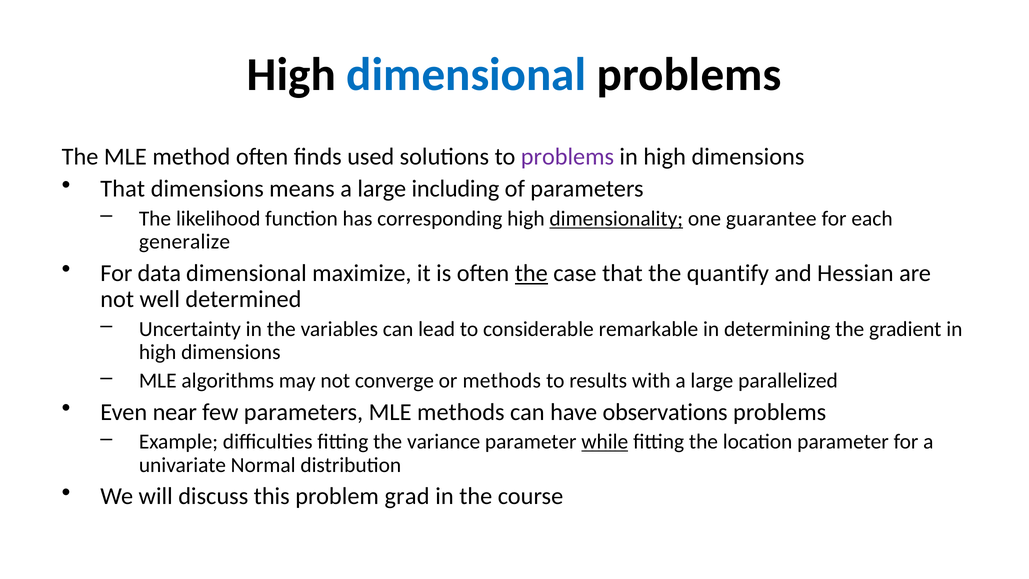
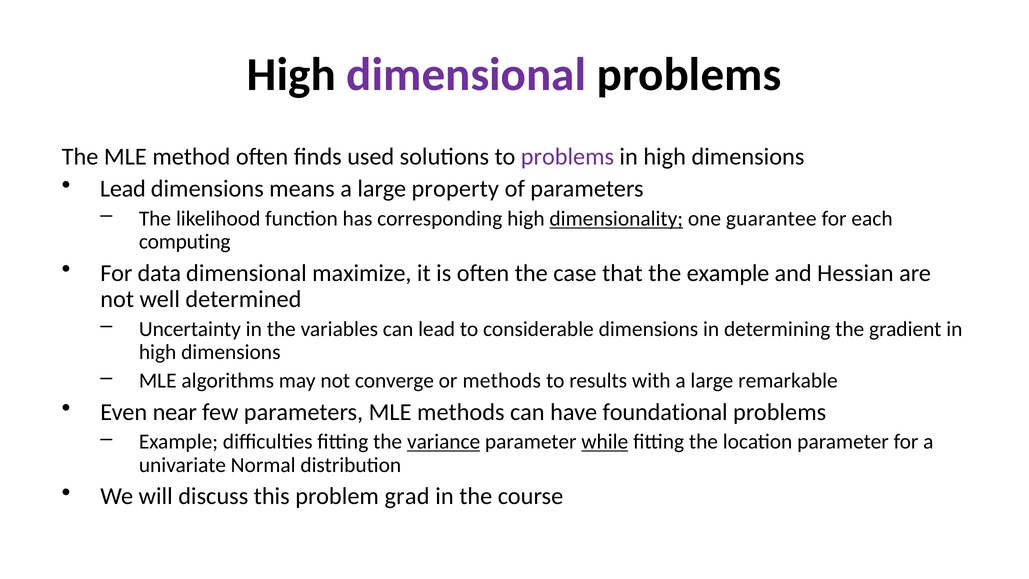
dimensional colour: blue -> purple (466, 75)
That: That -> Lead (123, 189)
including: including -> property (455, 189)
generalize: generalize -> computing (185, 242)
the underline: present -> none (531, 273)
the quantify: quantify -> example (728, 273)
considerable remarkable: remarkable -> dimensions (648, 329)
parallelized: parallelized -> remarkable (788, 381)
observations: observations -> foundational (665, 412)
variance underline: none -> present (444, 442)
